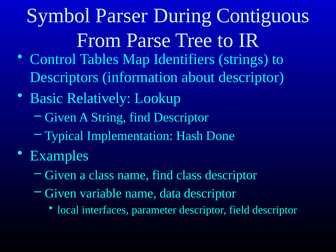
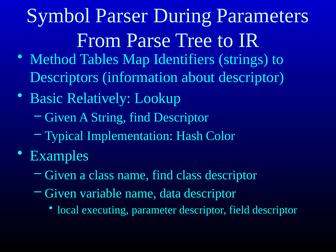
Contiguous: Contiguous -> Parameters (263, 16)
Control: Control -> Method (53, 59)
Done: Done -> Color (220, 136)
interfaces: interfaces -> executing (105, 210)
